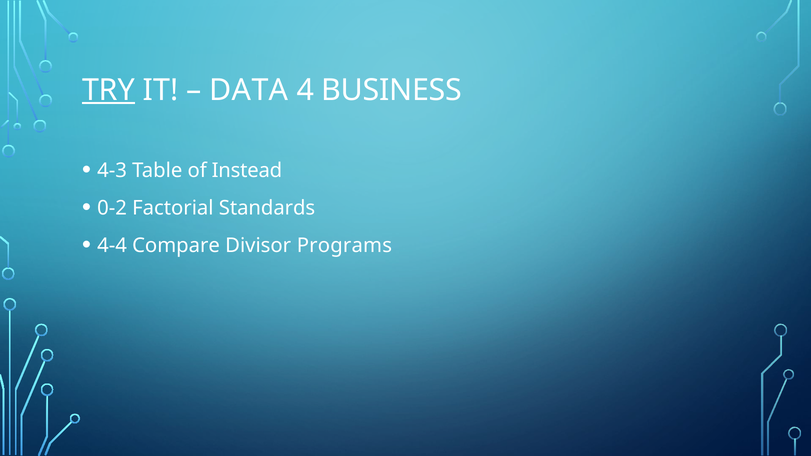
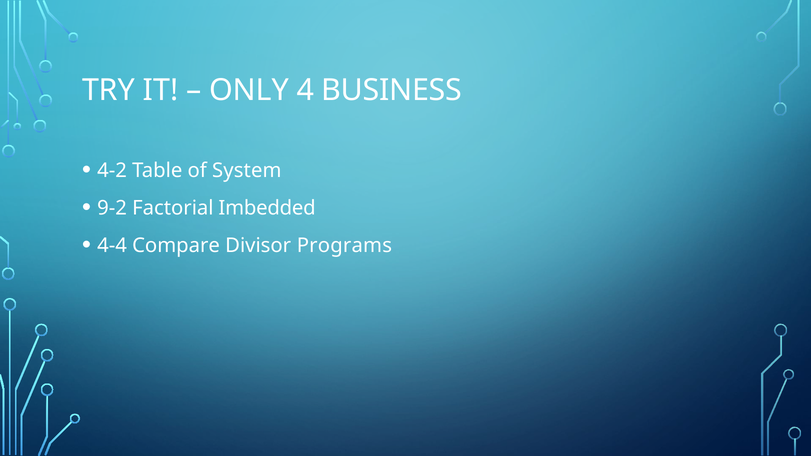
TRY underline: present -> none (109, 90)
DATA: DATA -> ONLY (249, 90)
4-3: 4-3 -> 4-2 (112, 170)
Instead: Instead -> System (247, 170)
0-2: 0-2 -> 9-2 (112, 208)
Standards: Standards -> Imbedded (267, 208)
